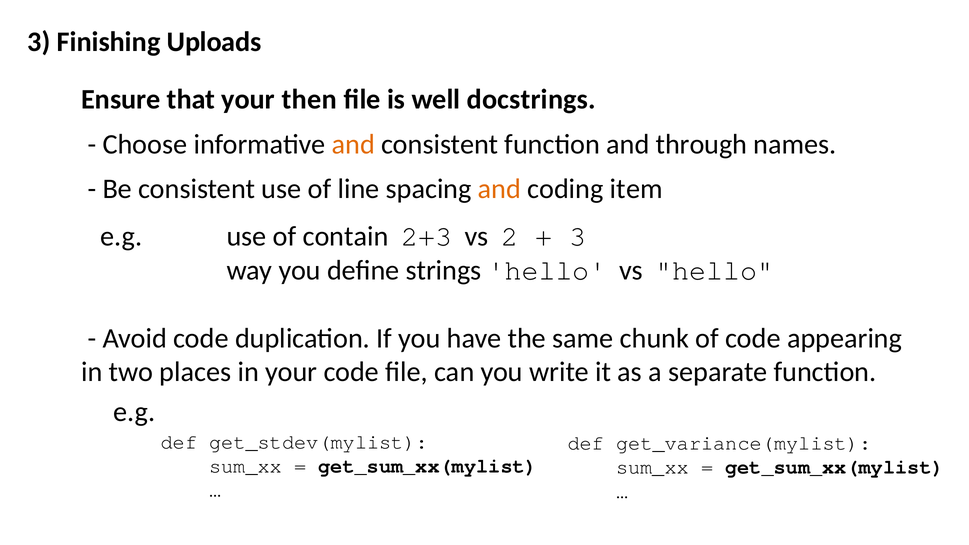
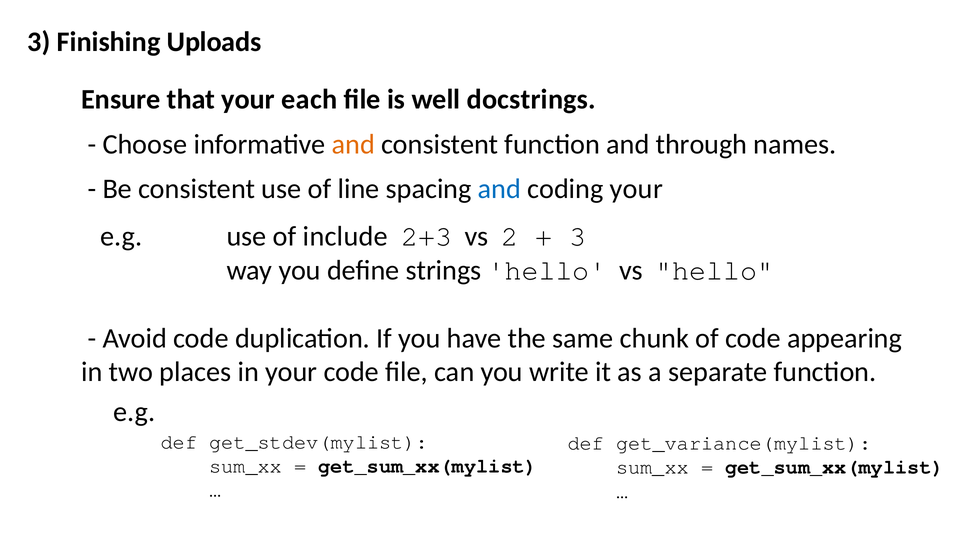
then: then -> each (309, 99)
and colour: orange -> blue (500, 189)
coding item: item -> your (636, 189)
contain: contain -> include (345, 236)
